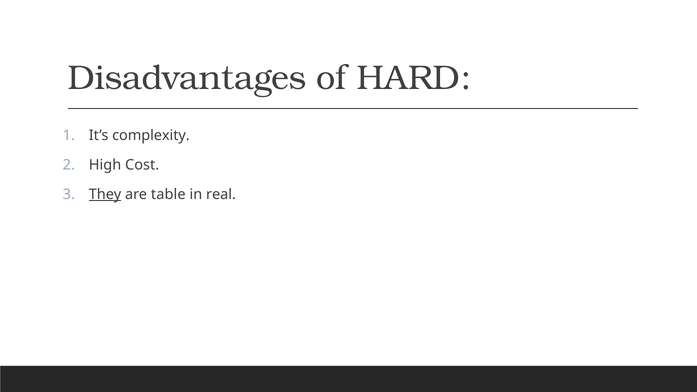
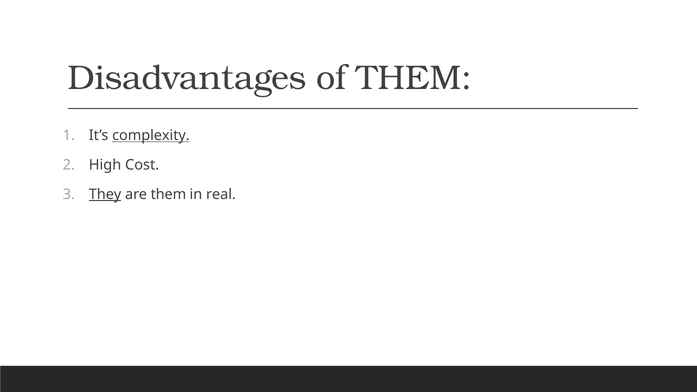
of HARD: HARD -> THEM (414, 78)
complexity underline: none -> present (151, 136)
are table: table -> them (168, 194)
